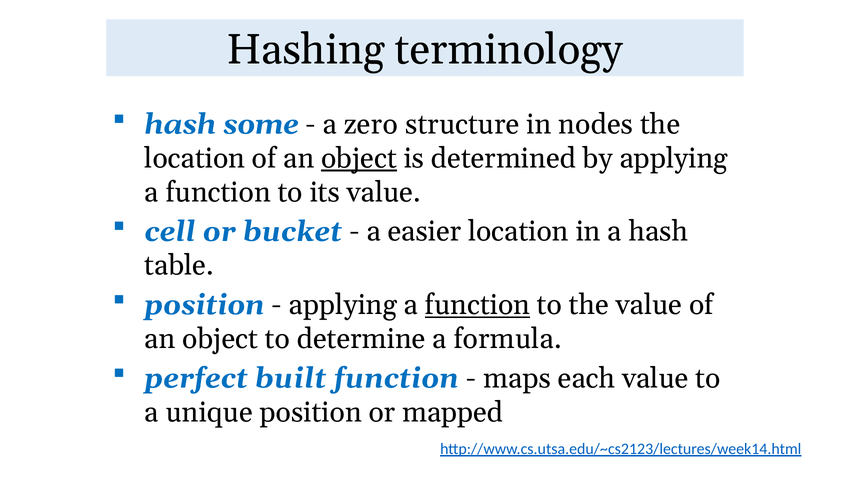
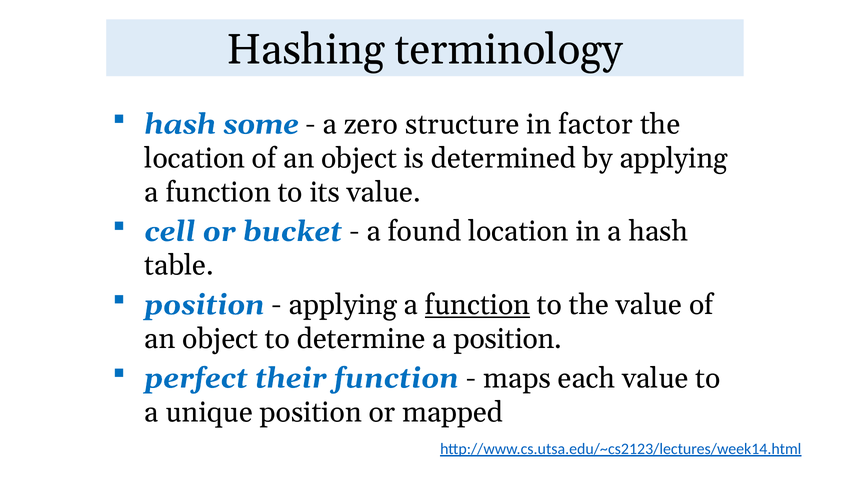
nodes: nodes -> factor (596, 124)
object underline: present -> none (359, 158)
easier: easier -> found (425, 232)
a formula: formula -> position (508, 339)
built: built -> their (291, 378)
